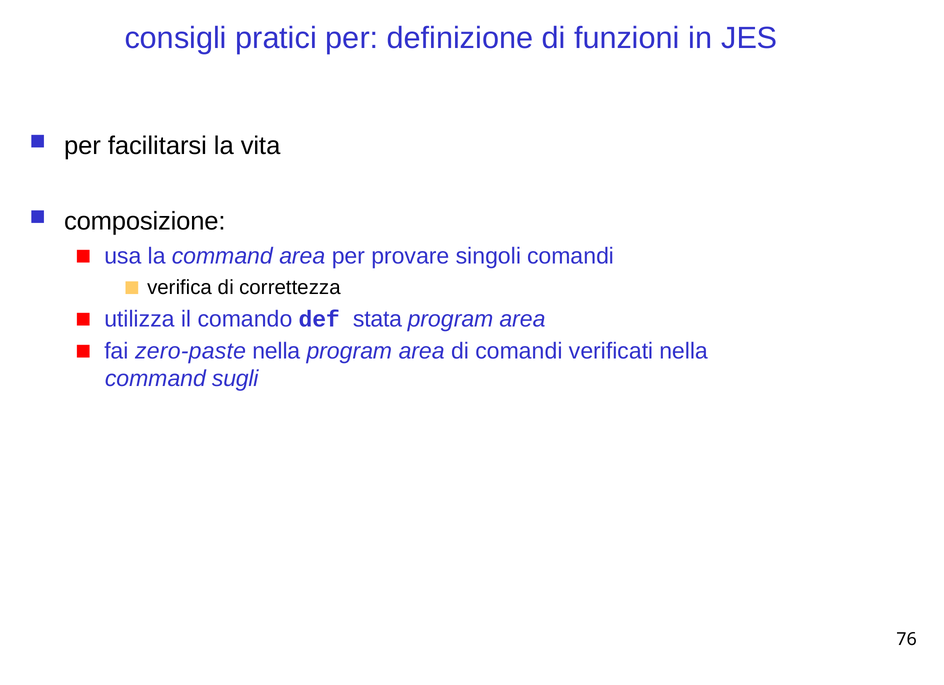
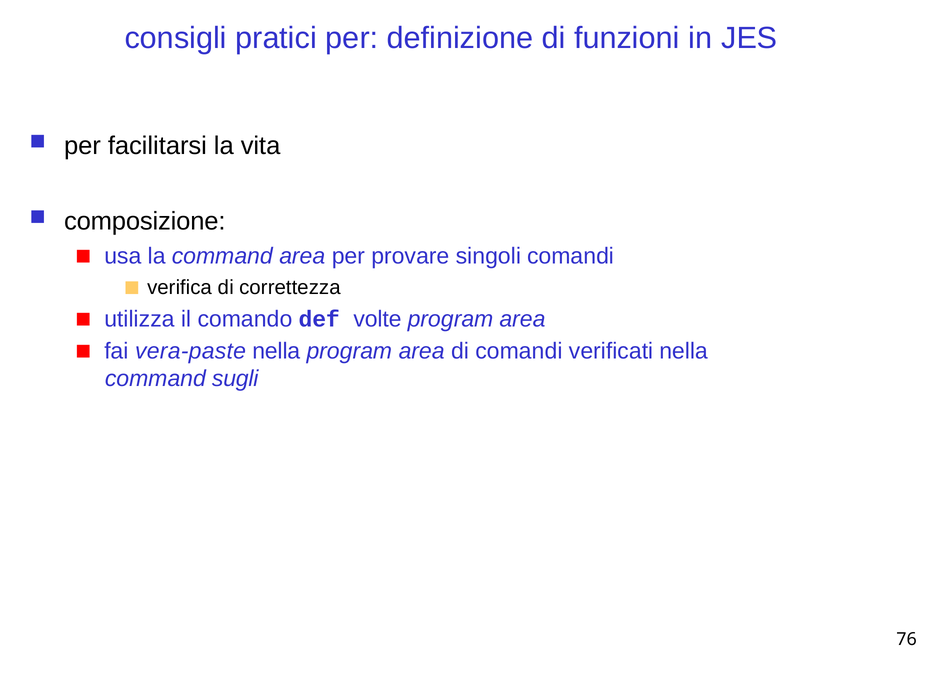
stata: stata -> volte (377, 319)
zero-paste: zero-paste -> vera-paste (191, 351)
